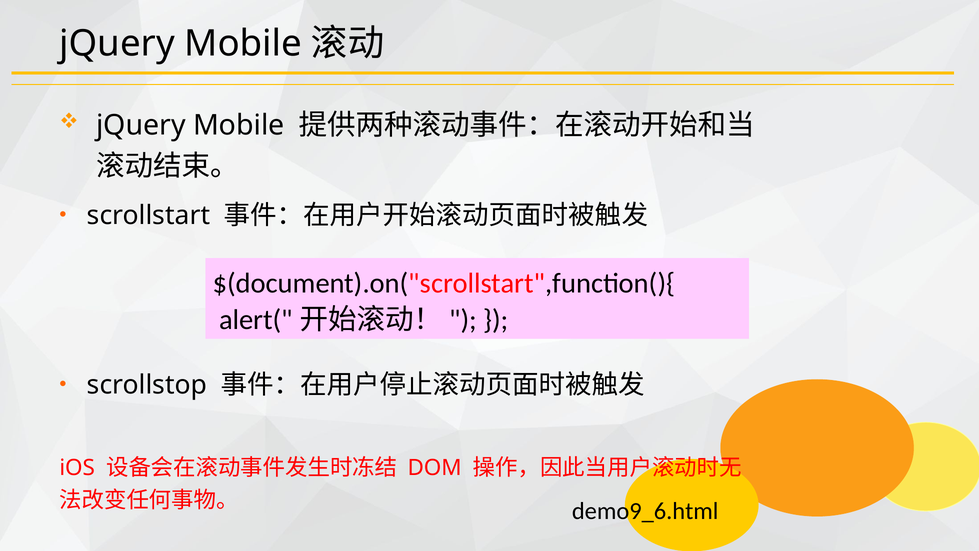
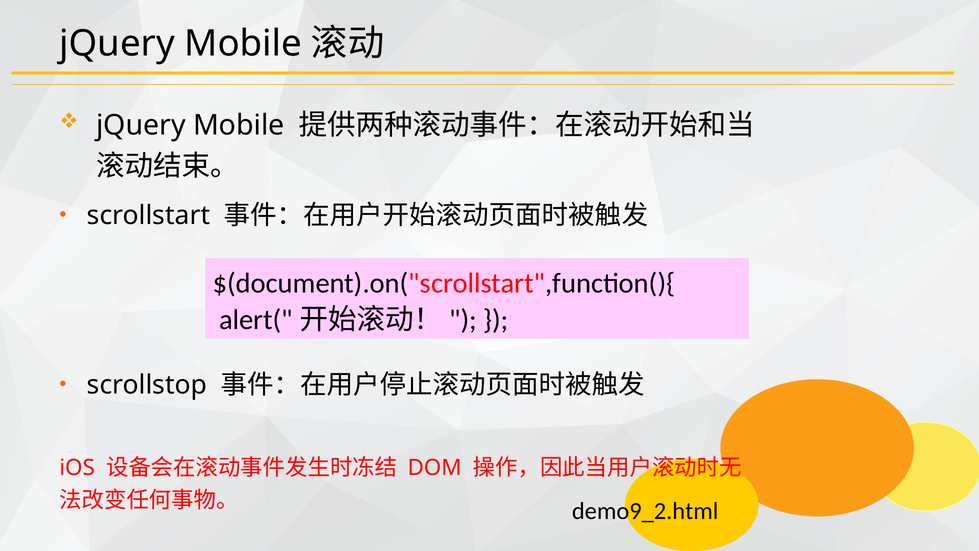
demo9_6.html: demo9_6.html -> demo9_2.html (645, 511)
